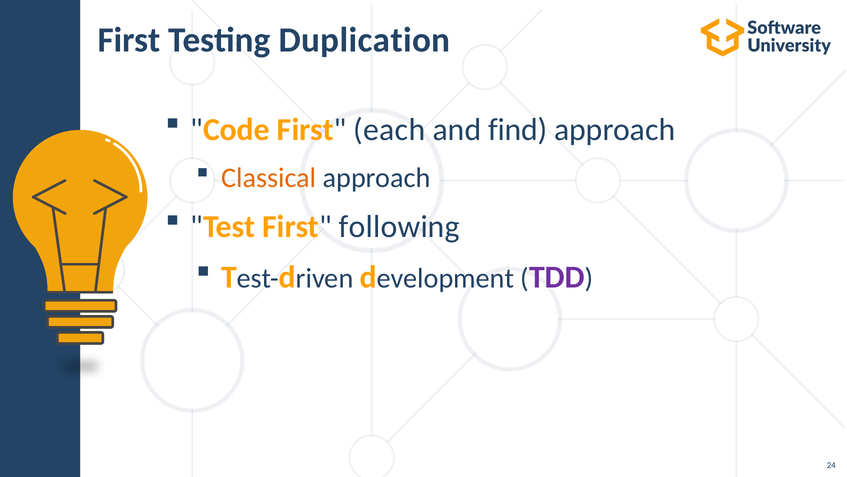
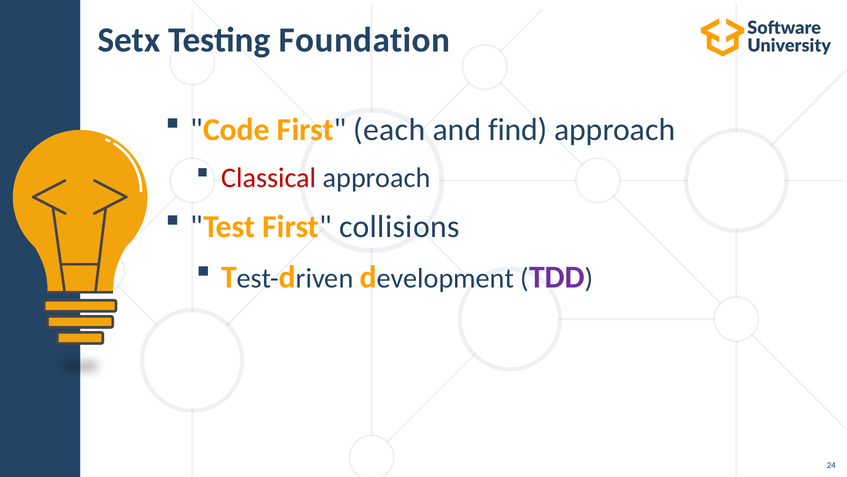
First: First -> Setx (129, 40)
Duplication: Duplication -> Foundation (365, 40)
Classical colour: orange -> red (269, 178)
following: following -> collisions (399, 226)
